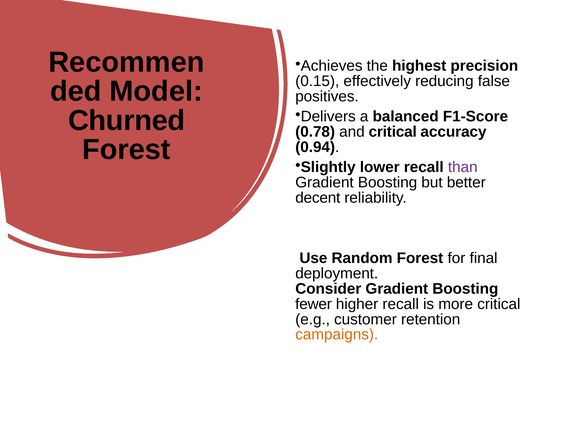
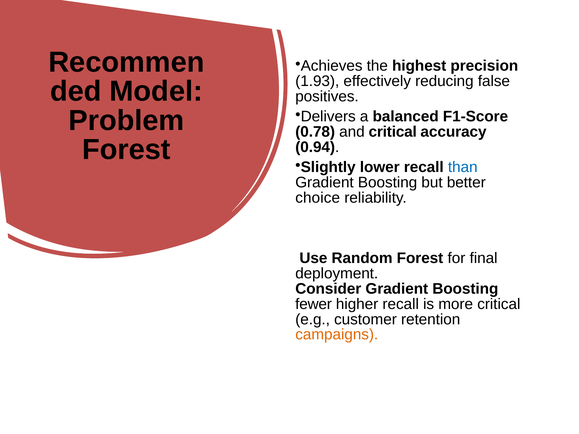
0.15: 0.15 -> 1.93 (317, 81)
Churned: Churned -> Problem (126, 121)
than colour: purple -> blue (463, 167)
decent: decent -> choice (318, 198)
